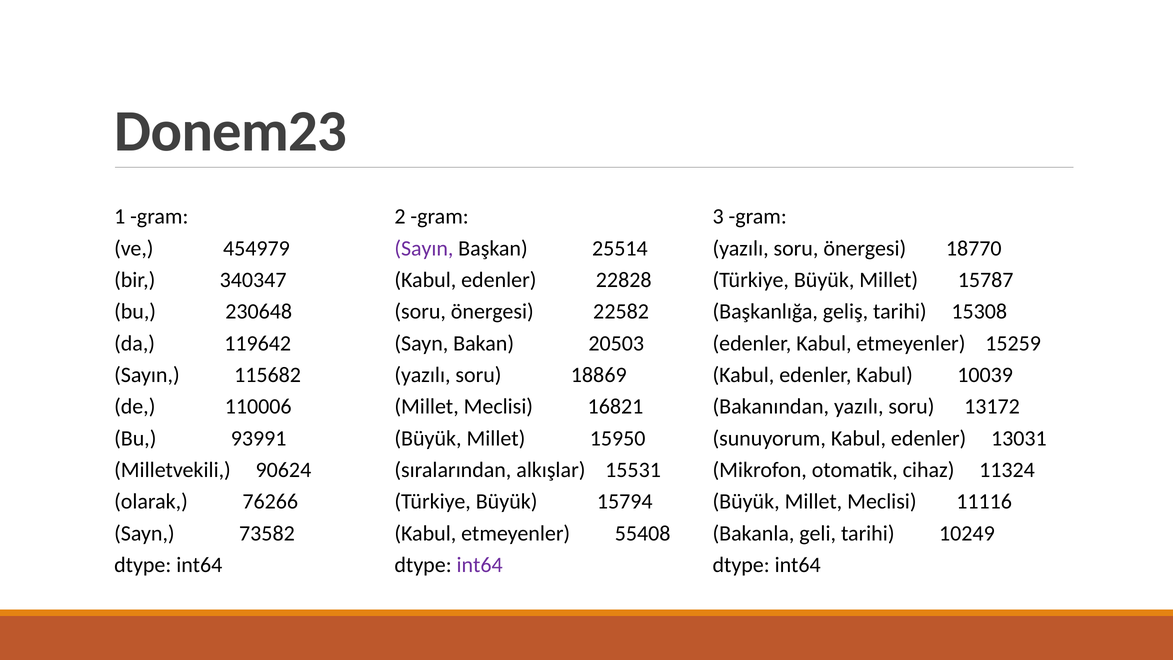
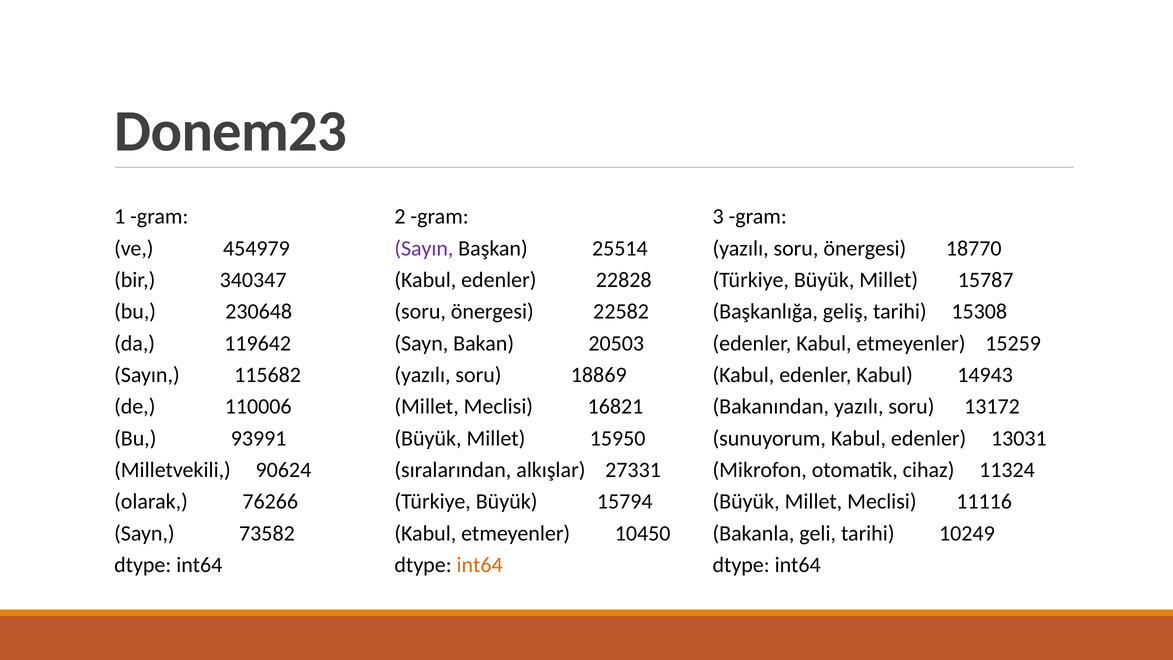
10039: 10039 -> 14943 (985, 375)
15531: 15531 -> 27331 (633, 470)
55408: 55408 -> 10450 (643, 533)
int64 colour: purple -> orange (480, 565)
